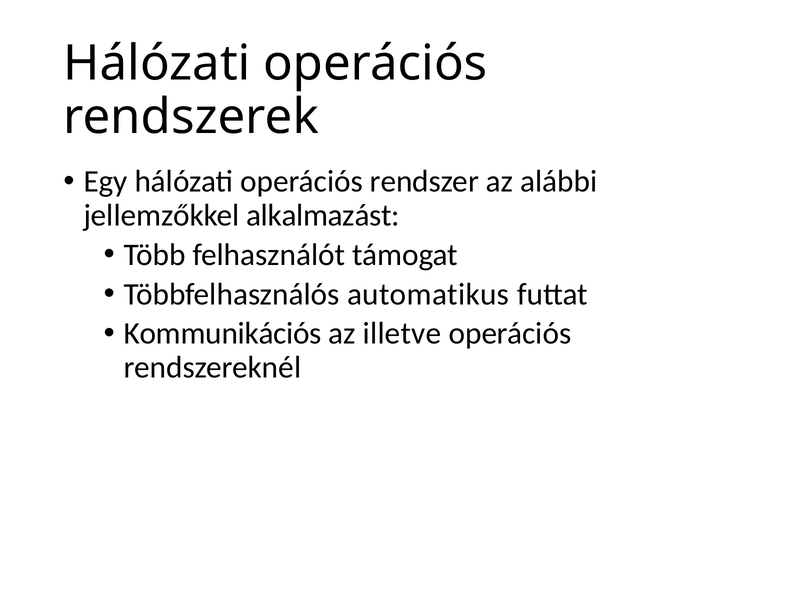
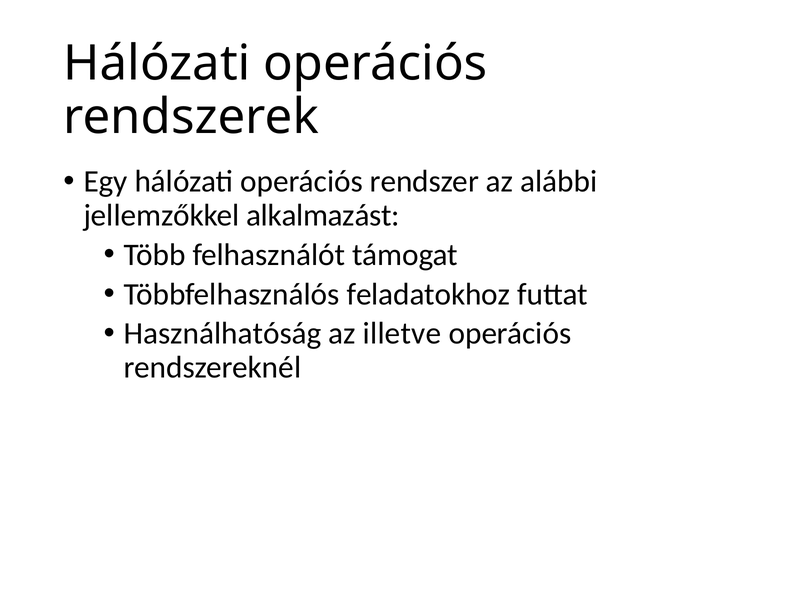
automatikus: automatikus -> feladatokhoz (428, 294)
Kommunikációs: Kommunikációs -> Használhatóság (223, 333)
